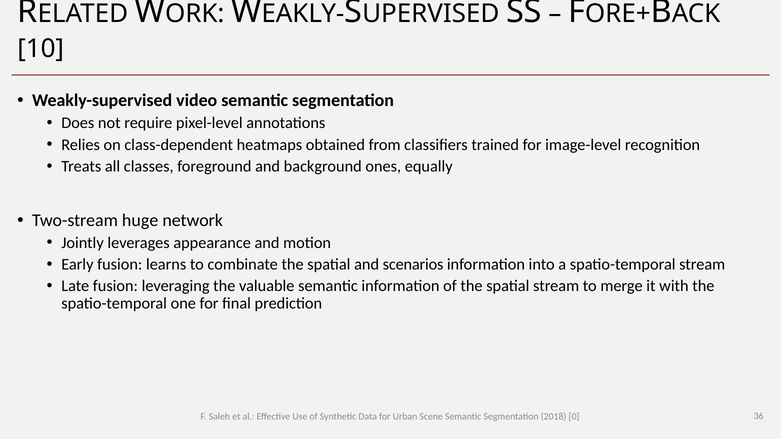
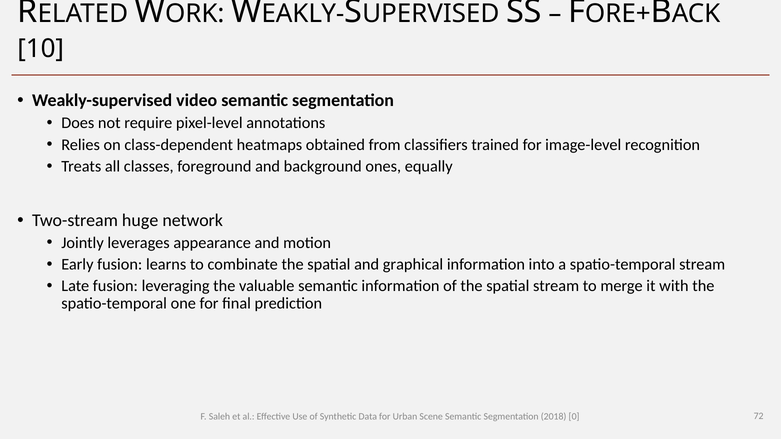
scenarios: scenarios -> graphical (413, 265)
36: 36 -> 72 (759, 416)
